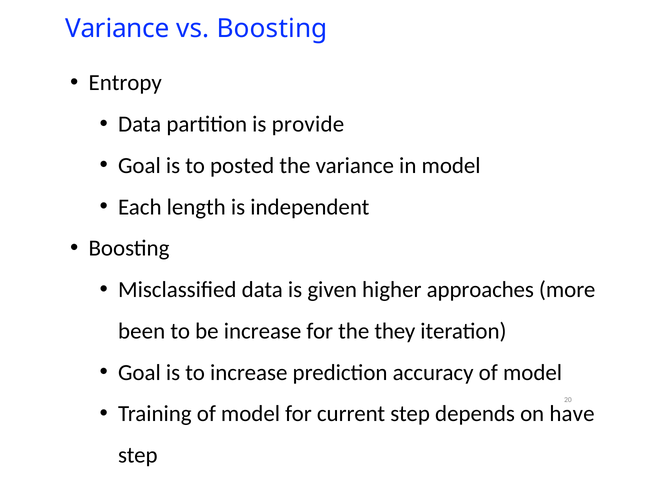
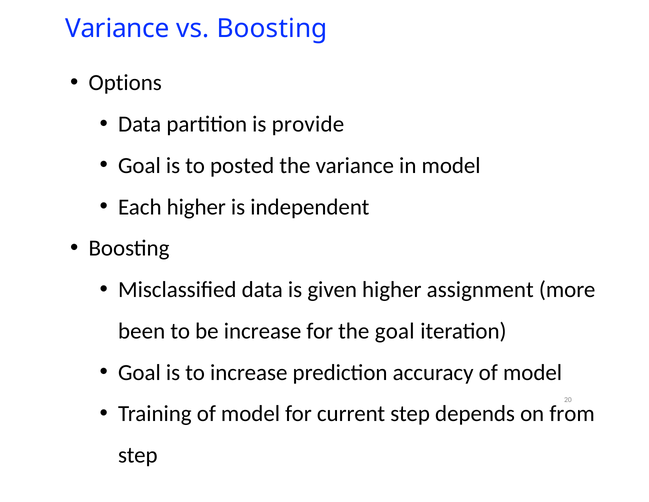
Entropy: Entropy -> Options (125, 83)
Each length: length -> higher (196, 207)
approaches: approaches -> assignment (480, 289)
the they: they -> goal (395, 331)
have: have -> from (572, 413)
